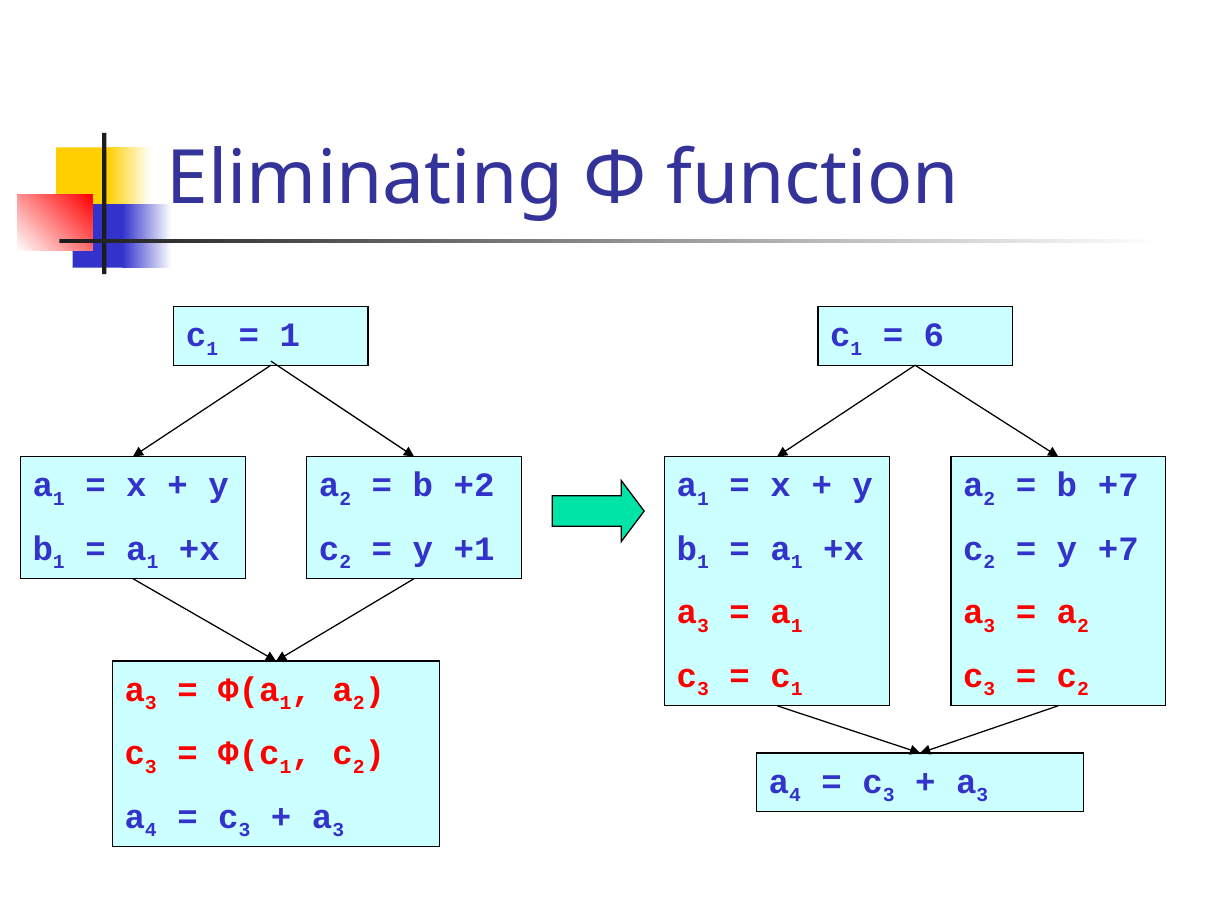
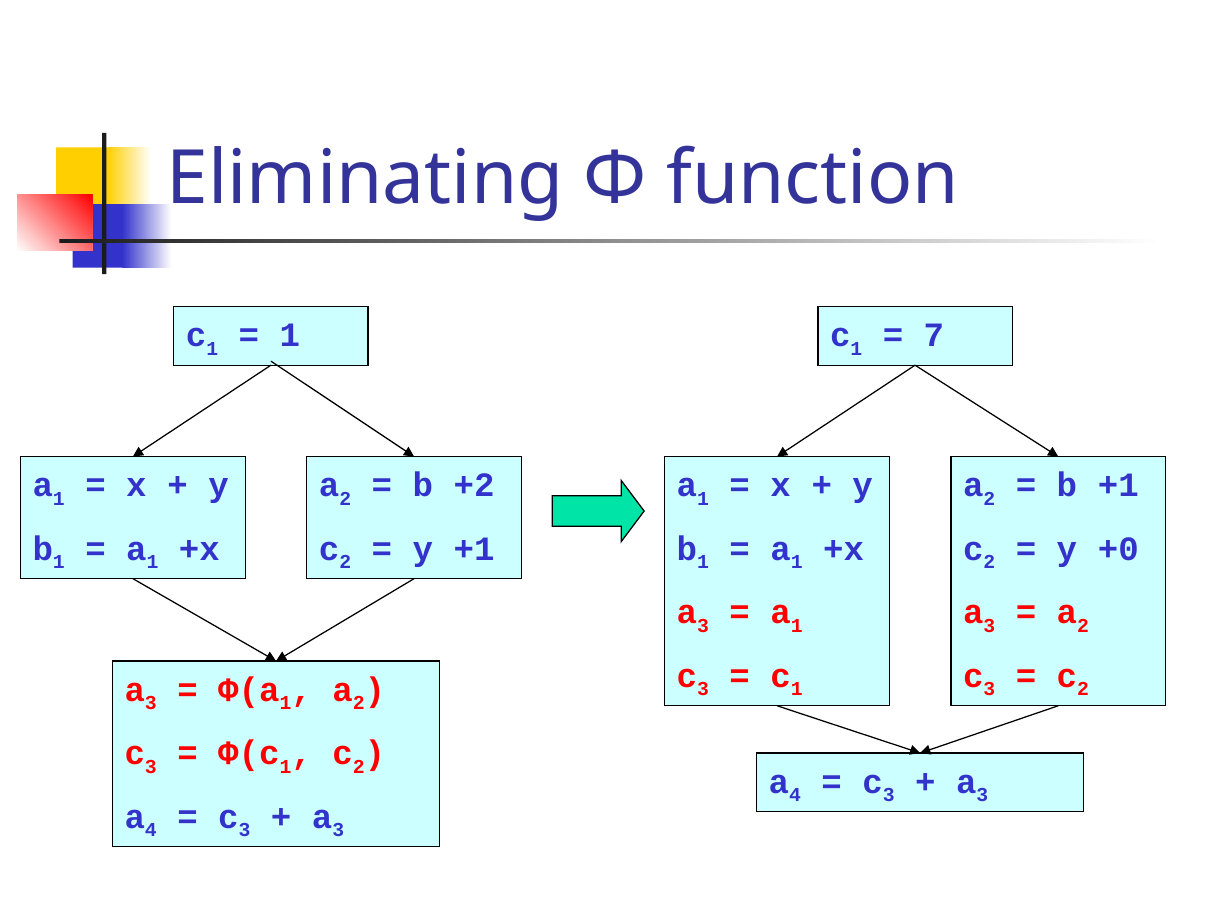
6: 6 -> 7 (934, 336)
b +7: +7 -> +1 (1118, 486)
y +7: +7 -> +0 (1118, 549)
